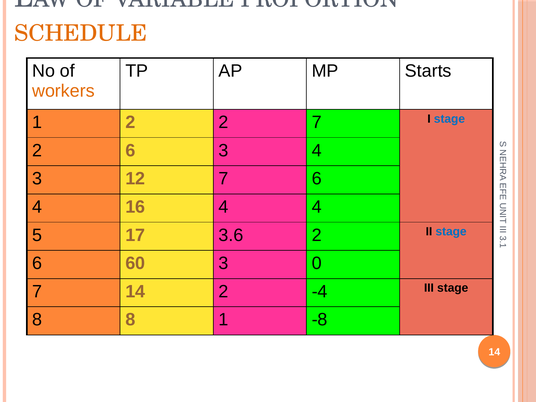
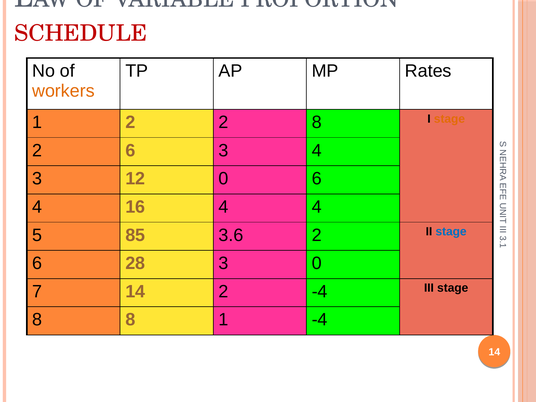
SCHEDULE colour: orange -> red (81, 33)
Starts: Starts -> Rates (428, 71)
2 7: 7 -> 8 (317, 122)
stage colour: blue -> orange (449, 119)
12 7: 7 -> 0 (224, 179)
17: 17 -> 85 (135, 235)
60: 60 -> 28 (135, 263)
1 -8: -8 -> -4 (320, 320)
